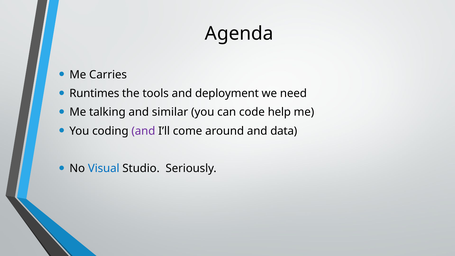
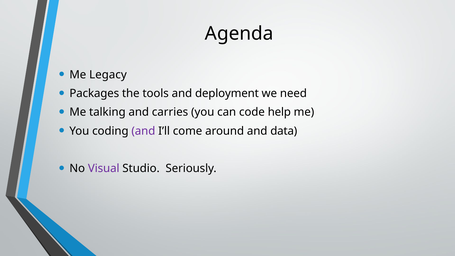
Carries: Carries -> Legacy (108, 75)
Runtimes: Runtimes -> Packages (94, 93)
similar: similar -> carries (170, 112)
Visual colour: blue -> purple (104, 168)
